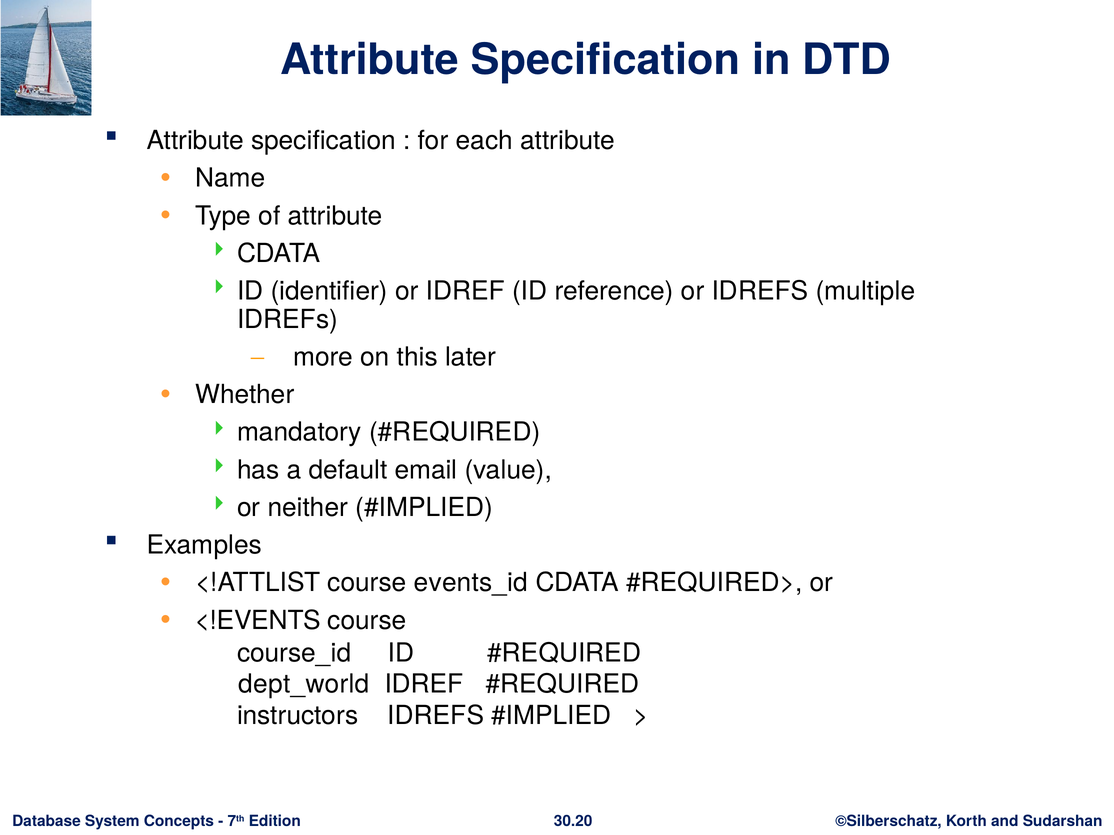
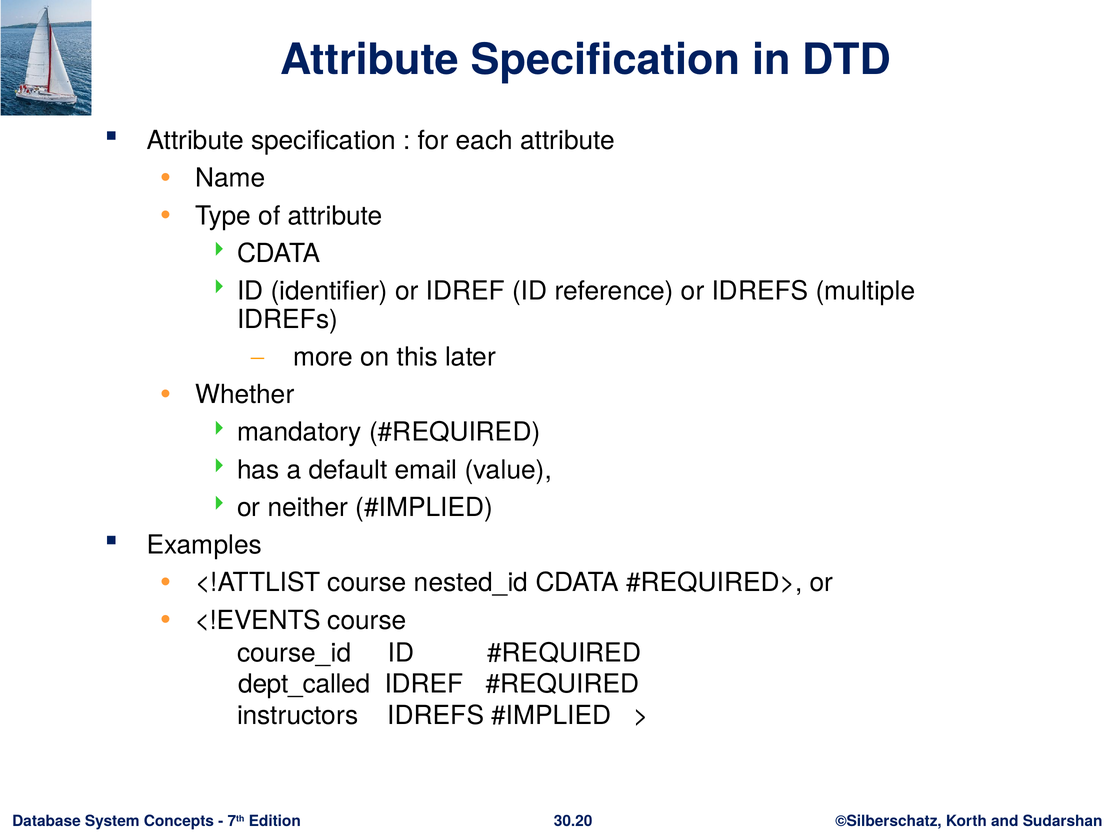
events_id: events_id -> nested_id (471, 583)
dept_world: dept_world -> dept_called (304, 685)
